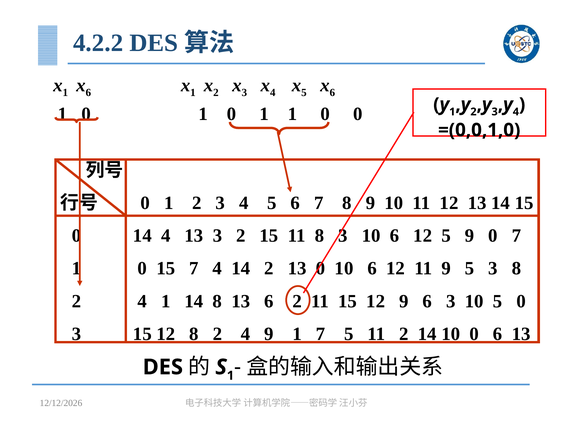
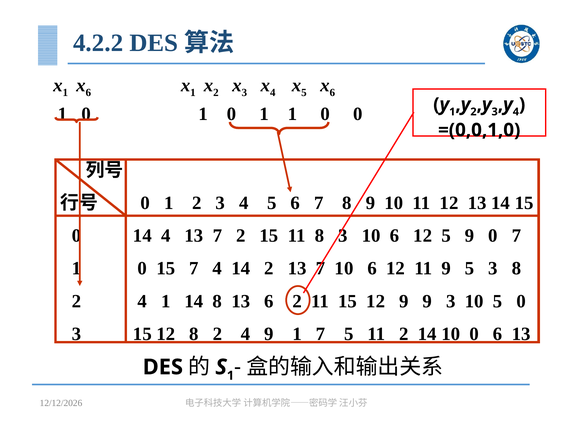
4 13 3: 3 -> 7 (217, 236)
2 13 0: 0 -> 7 (321, 269)
9 6: 6 -> 9 (427, 301)
